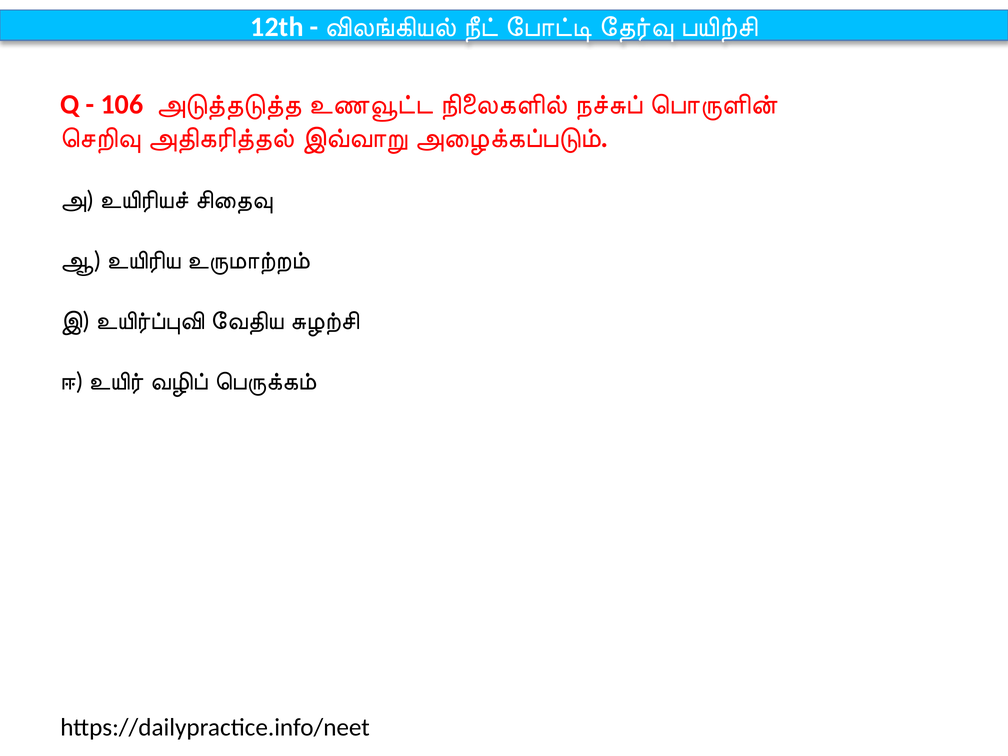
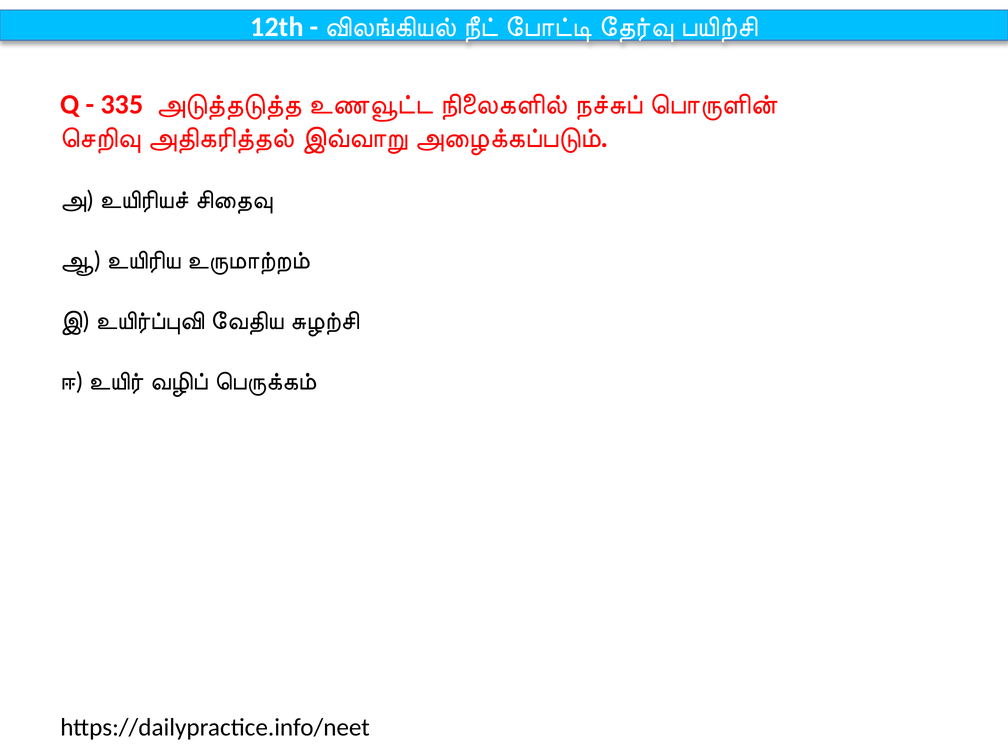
106: 106 -> 335 (122, 104)
